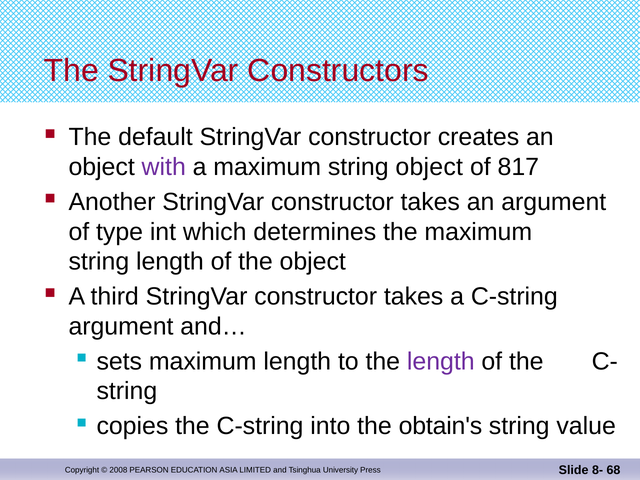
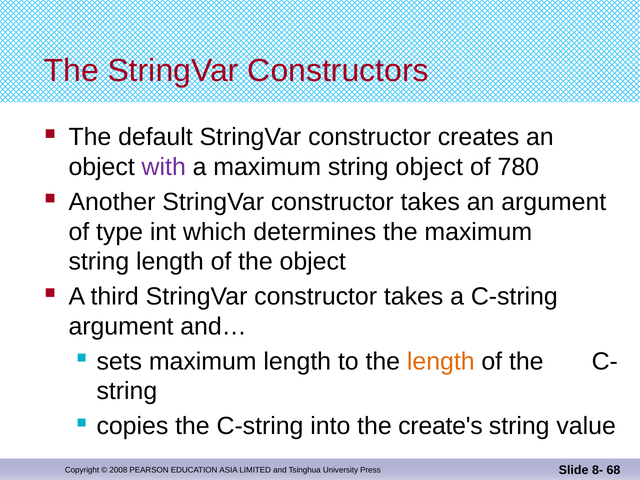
817: 817 -> 780 (518, 167)
length colour: purple -> orange (441, 361)
obtain's: obtain's -> create's (440, 426)
